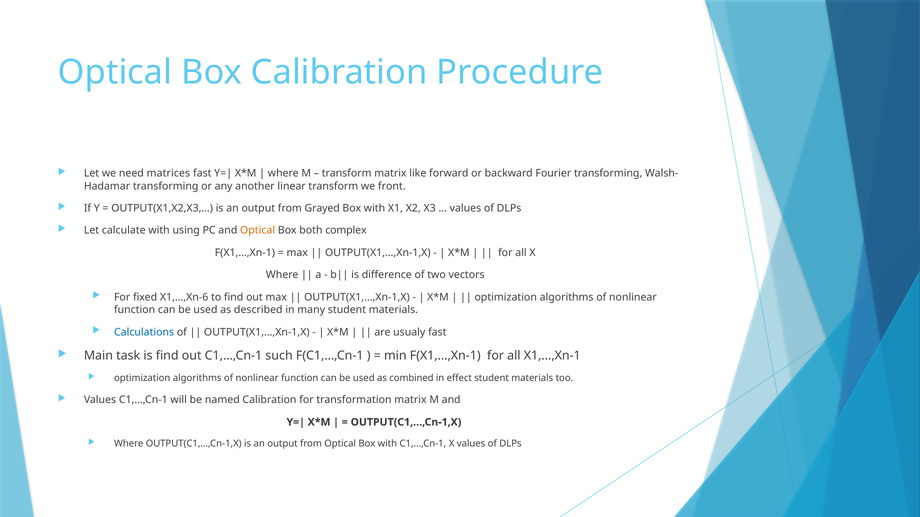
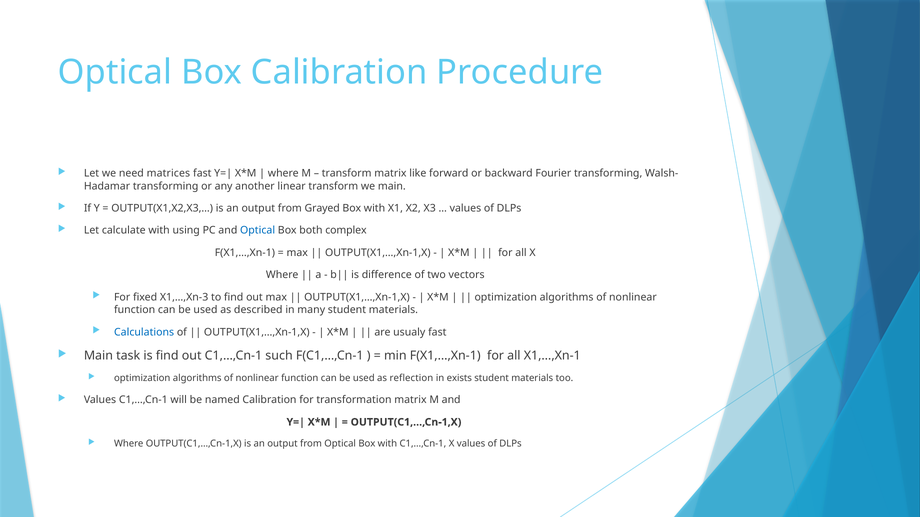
we front: front -> main (392, 186)
Optical colour: orange -> blue (258, 231)
X1,…,Xn-6: X1,…,Xn-6 -> X1,…,Xn-3 (184, 297)
combined: combined -> reflection (411, 379)
effect: effect -> exists (459, 379)
